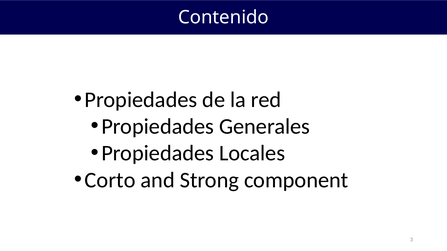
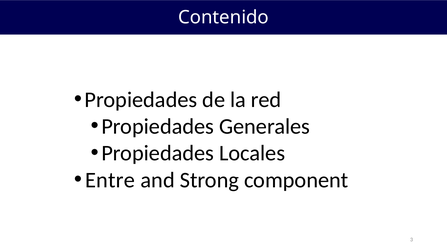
Corto: Corto -> Entre (110, 180)
